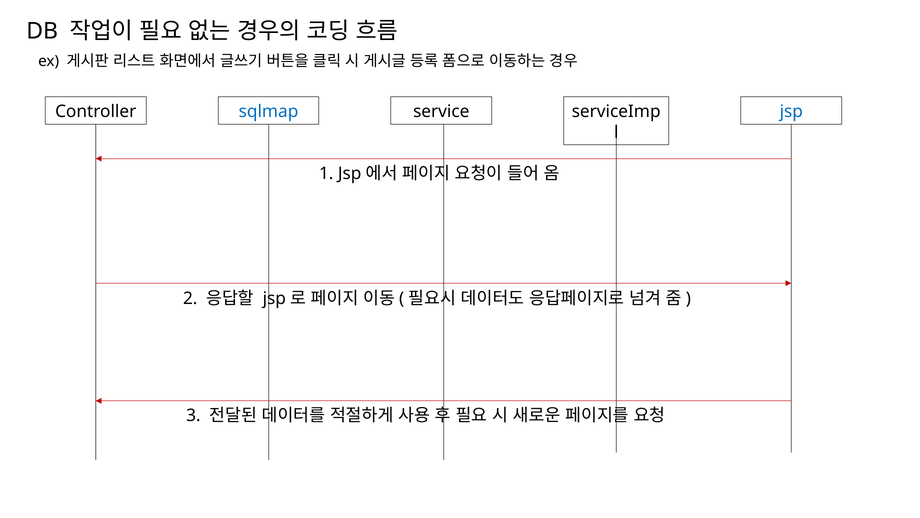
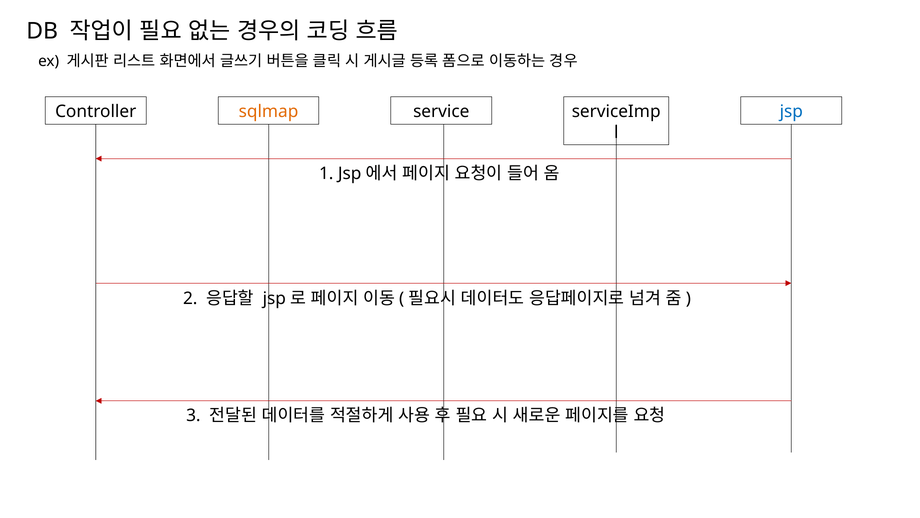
sqlmap colour: blue -> orange (269, 112)
